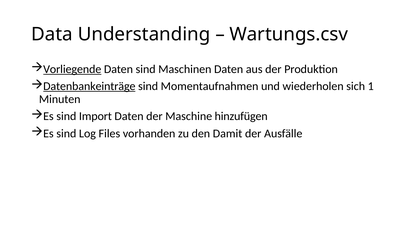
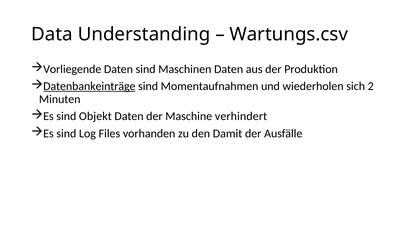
Vorliegende underline: present -> none (72, 69)
1: 1 -> 2 (371, 87)
Import: Import -> Objekt (95, 117)
hinzufügen: hinzufügen -> verhindert (241, 117)
